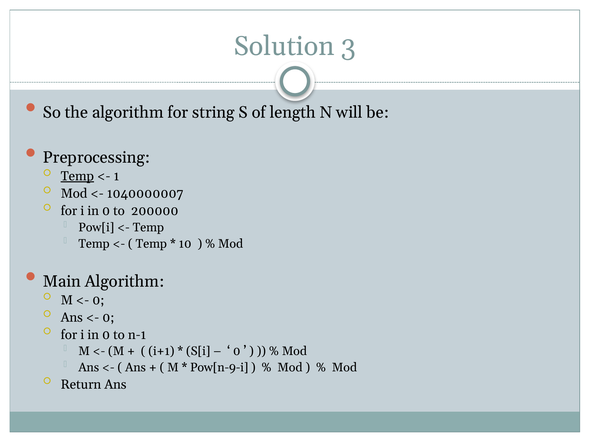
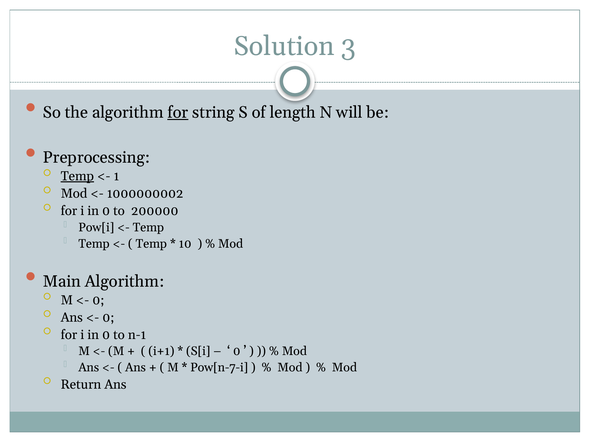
for underline: none -> present (178, 112)
1040000007: 1040000007 -> 1000000002 (145, 194)
Pow[n-9-i: Pow[n-9-i -> Pow[n-7-i (219, 368)
